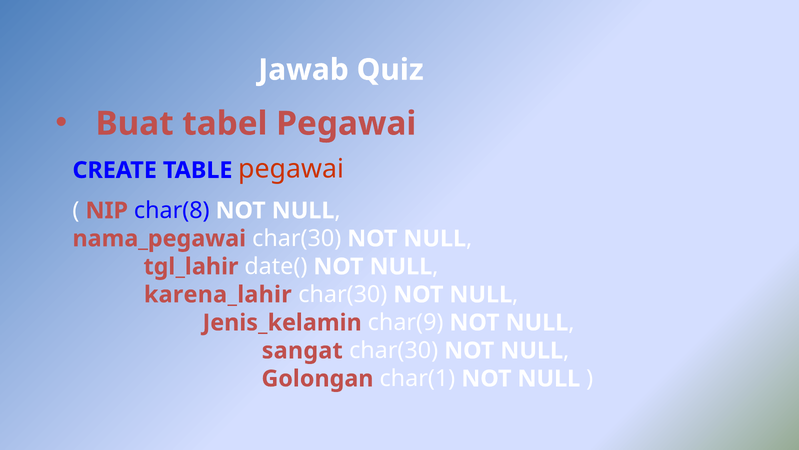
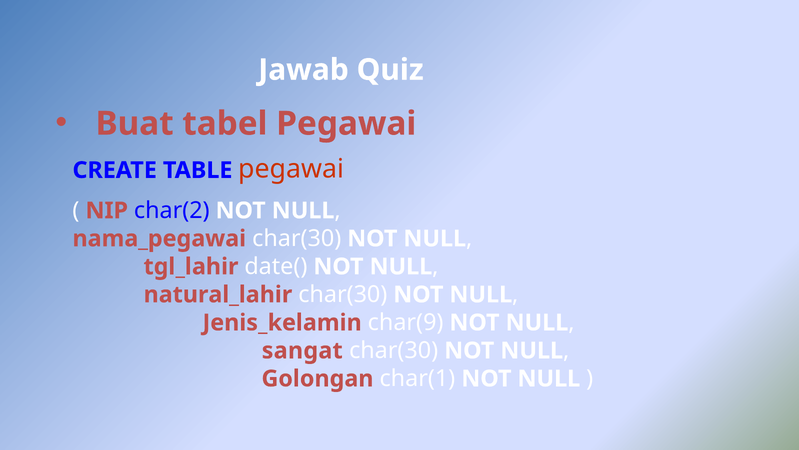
char(8: char(8 -> char(2 (172, 211)
karena_lahir: karena_lahir -> natural_lahir (218, 295)
